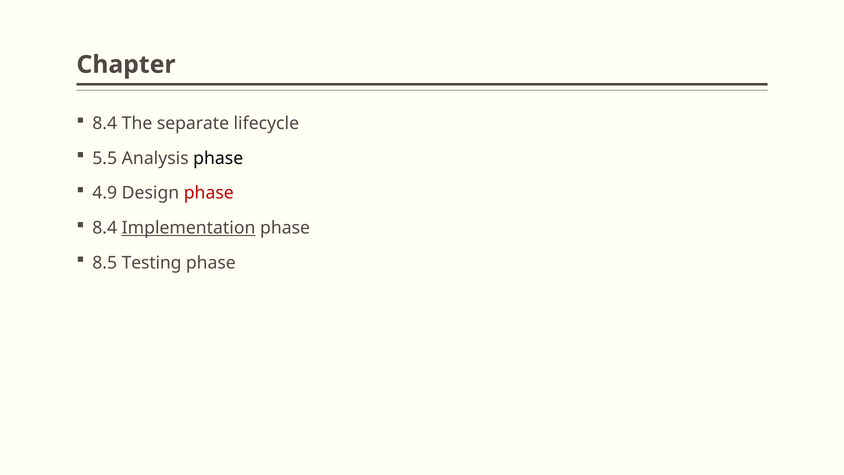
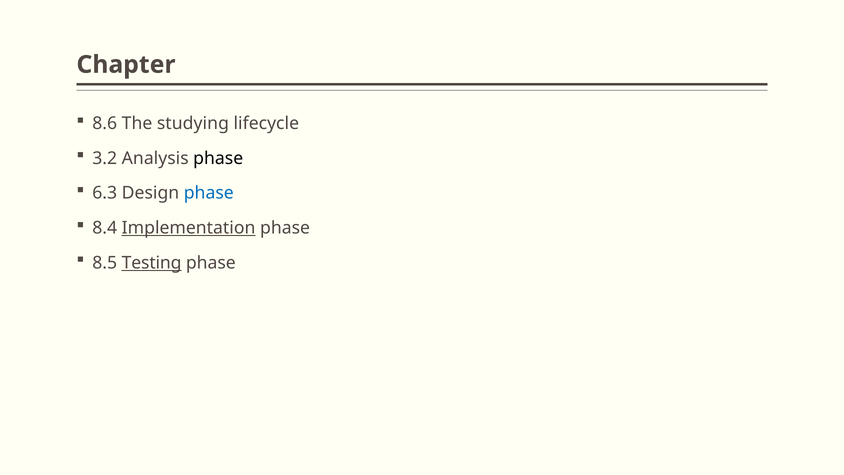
8.4: 8.4 -> 8.6 (105, 123)
separate: separate -> studying (193, 123)
5.5: 5.5 -> 3.2 (105, 158)
4.9: 4.9 -> 6.3 (105, 193)
phase colour: red -> blue (209, 193)
Testing underline: none -> present (152, 263)
